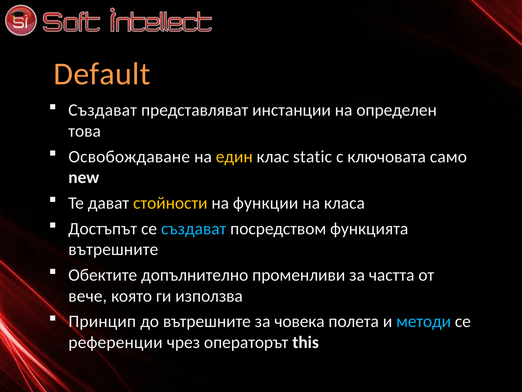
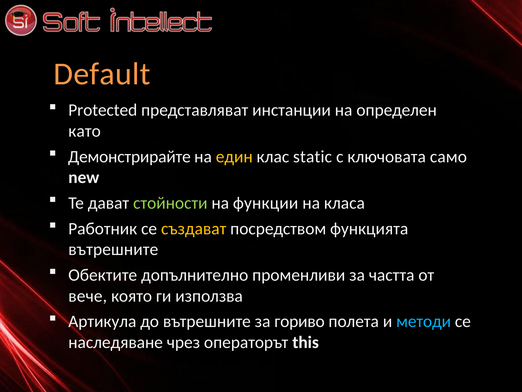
Създават: Създават -> Protected (103, 110)
това: това -> като (85, 131)
Освобождаване: Освобождаване -> Демонстрирайте (129, 156)
стойности colour: yellow -> light green (170, 203)
Достъпът: Достъпът -> Работник (103, 228)
създават colour: light blue -> yellow (194, 228)
Принцип: Принцип -> Артикула (102, 321)
човека: човека -> гориво (300, 321)
референции: референции -> наследяване (116, 342)
